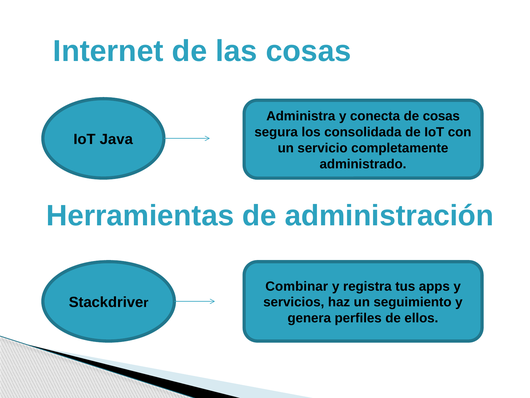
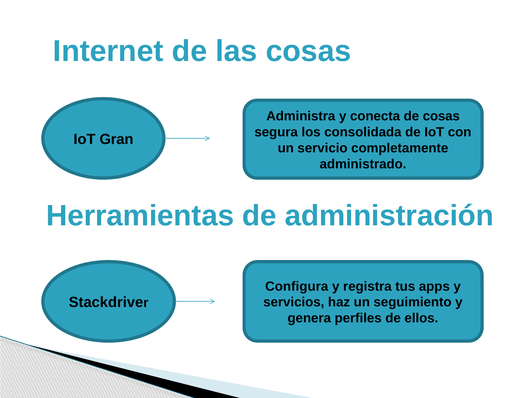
Java: Java -> Gran (116, 139)
Combinar: Combinar -> Configura (297, 286)
